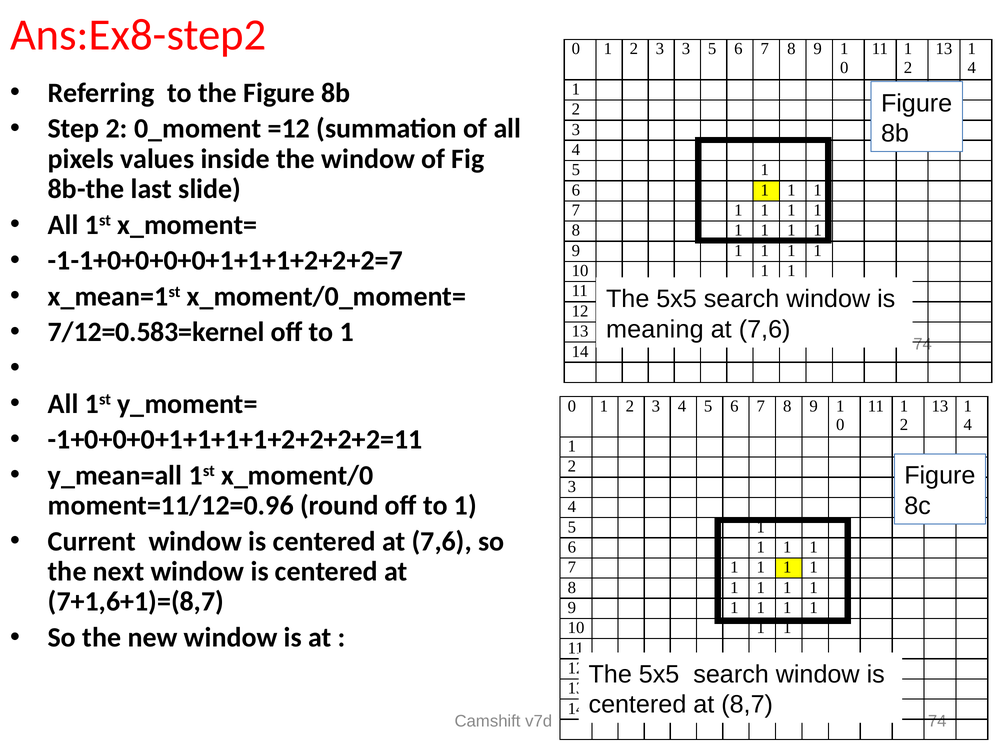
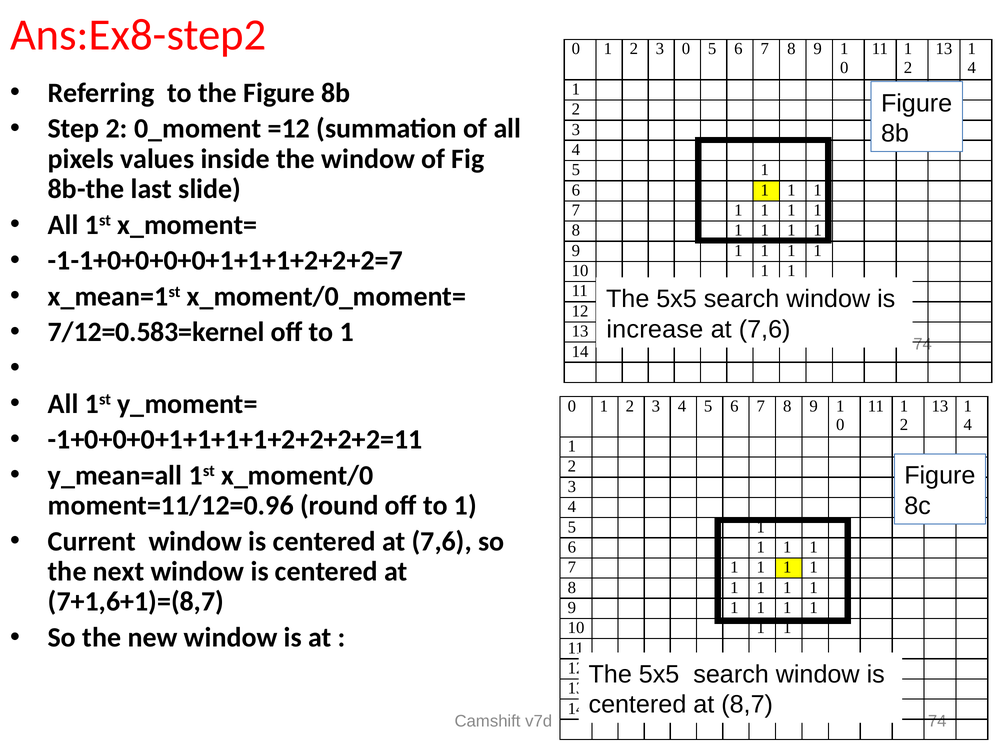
3 3: 3 -> 0 (686, 49)
meaning: meaning -> increase (655, 329)
